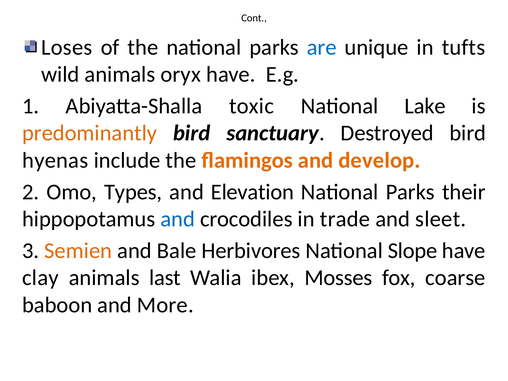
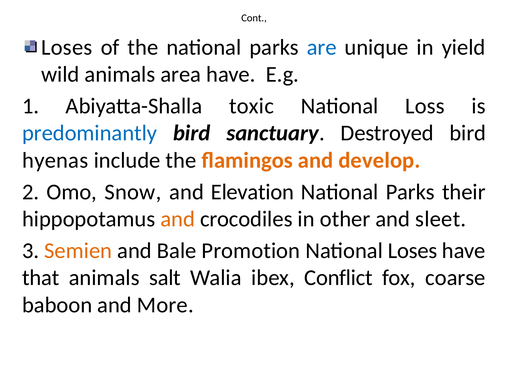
tufts: tufts -> yield (464, 47)
oryx: oryx -> area (181, 74)
Lake: Lake -> Loss (425, 106)
predominantly colour: orange -> blue (90, 133)
Types: Types -> Snow (133, 192)
and colour: blue -> orange (178, 219)
trade: trade -> other (345, 219)
Herbivores: Herbivores -> Promotion (251, 251)
National Slope: Slope -> Loses (413, 251)
clay: clay -> that (41, 278)
last: last -> salt (165, 278)
Mosses: Mosses -> Conflict (338, 278)
